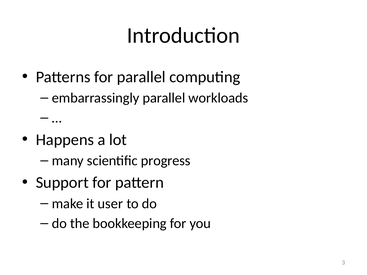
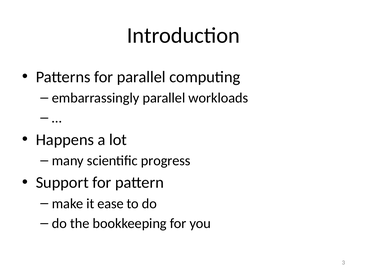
user: user -> ease (111, 204)
